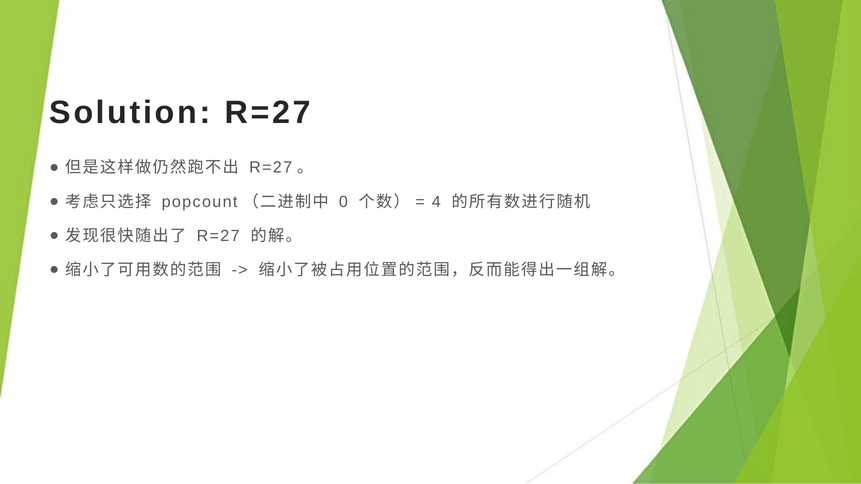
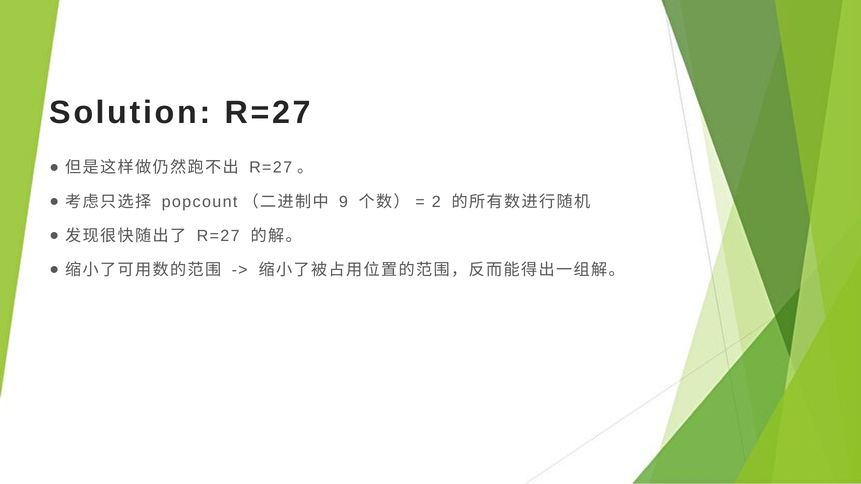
0: 0 -> 9 (343, 202)
4: 4 -> 2 (436, 202)
